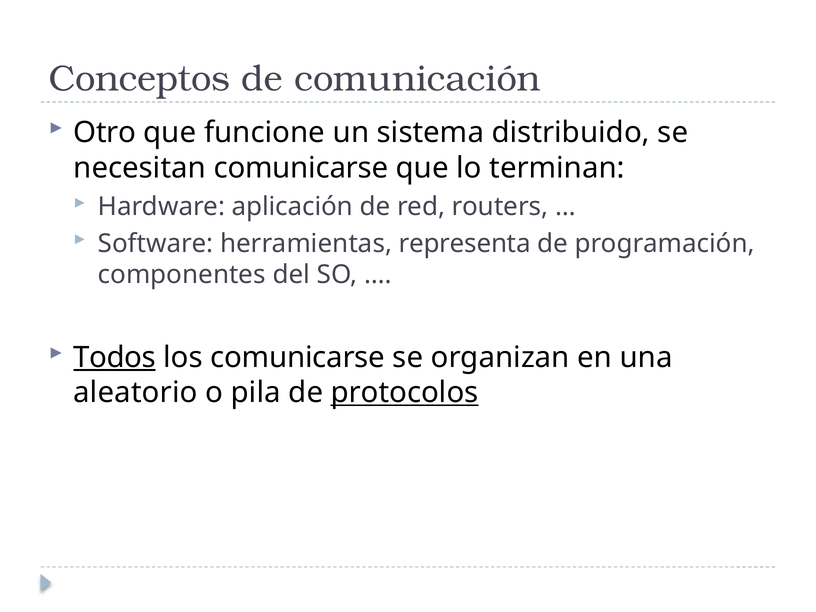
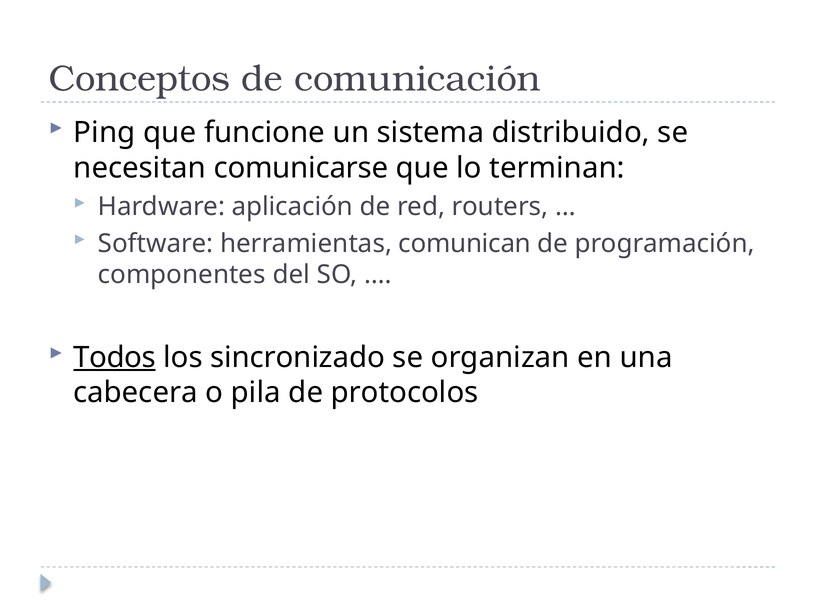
Otro: Otro -> Ping (104, 133)
representa: representa -> comunican (465, 244)
los comunicarse: comunicarse -> sincronizado (298, 357)
aleatorio: aleatorio -> cabecera (136, 393)
protocolos underline: present -> none (405, 393)
